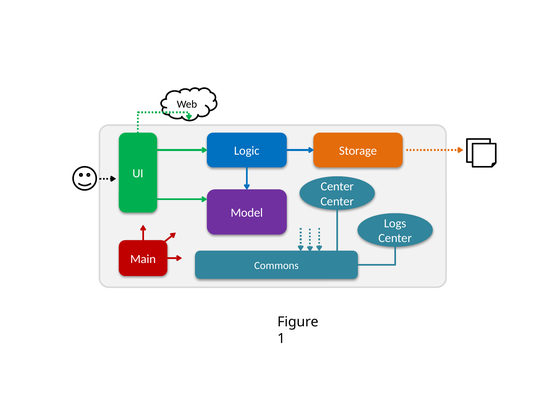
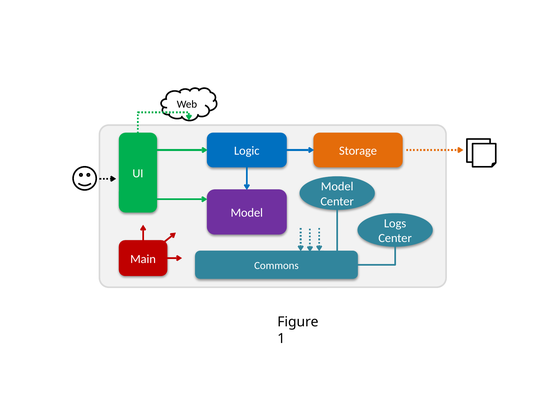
Center: Center -> Model (337, 187)
